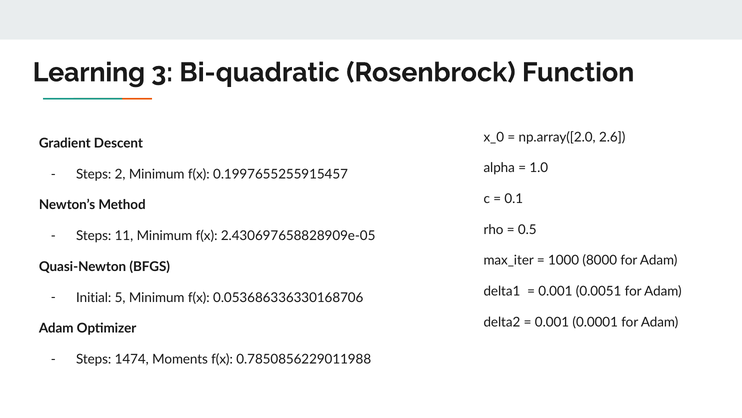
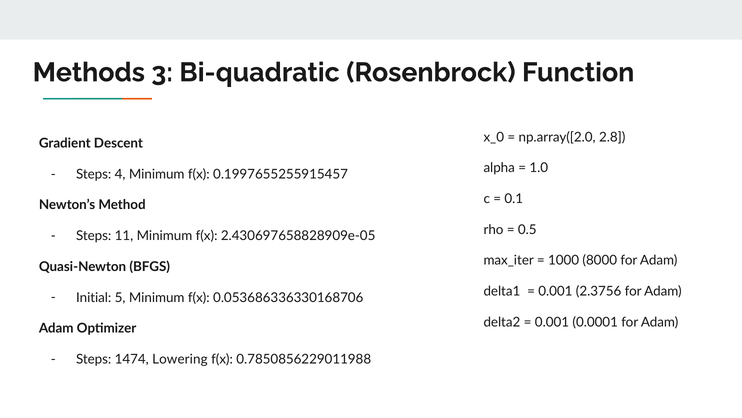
Learning: Learning -> Methods (89, 72)
2.6: 2.6 -> 2.8 (612, 137)
2: 2 -> 4 (120, 174)
0.0051: 0.0051 -> 2.3756 (599, 291)
Moments: Moments -> Lowering (180, 359)
